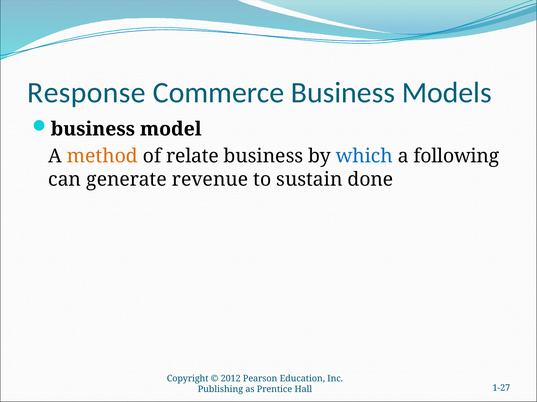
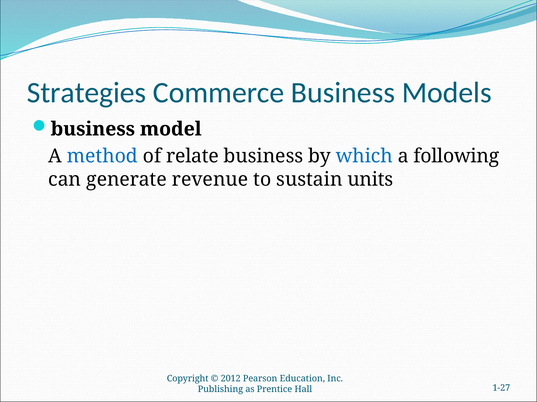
Response: Response -> Strategies (87, 93)
method colour: orange -> blue (102, 156)
done: done -> units (370, 180)
